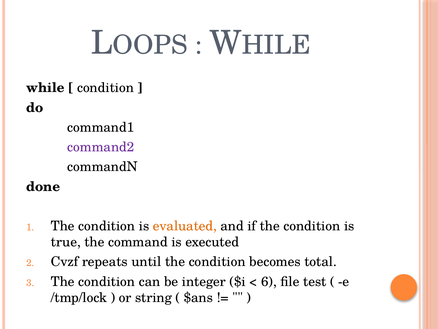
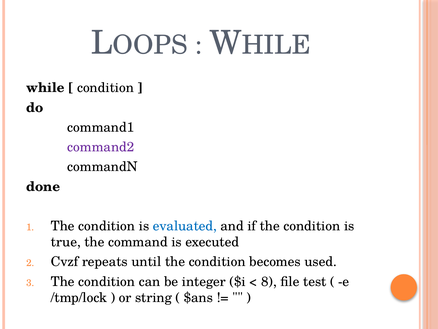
evaluated colour: orange -> blue (185, 226)
total: total -> used (321, 262)
6: 6 -> 8 (269, 281)
